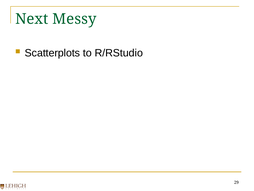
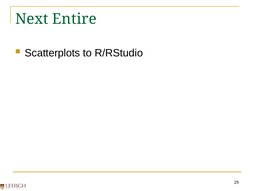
Messy: Messy -> Entire (74, 19)
